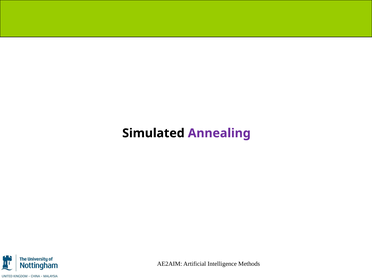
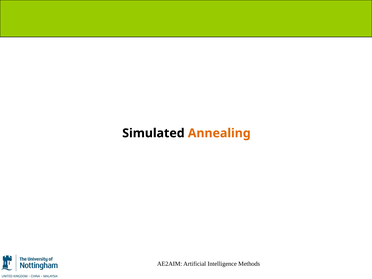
Annealing colour: purple -> orange (219, 133)
